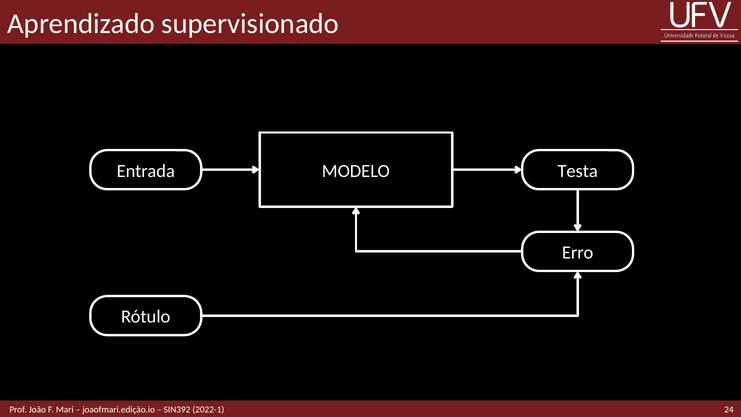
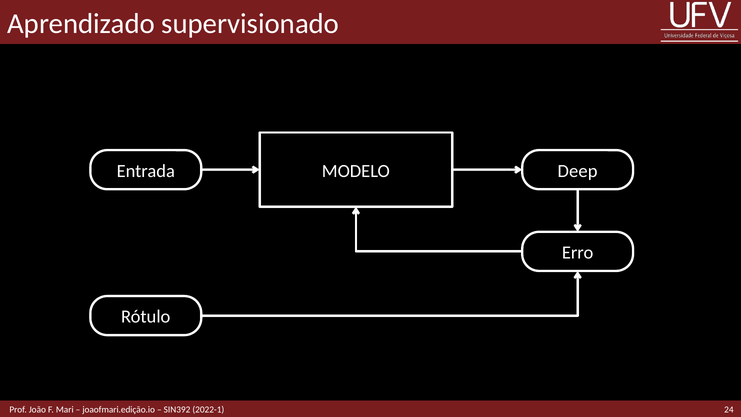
Testa: Testa -> Deep (578, 171)
